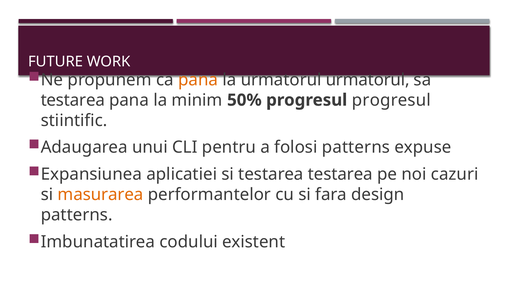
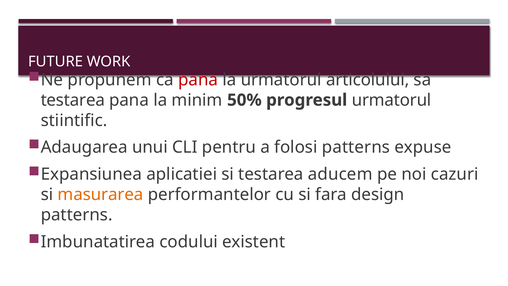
pana colour: orange -> red (198, 80)
urmatorul urmatorul: urmatorul -> articolului (368, 80)
progresul progresul: progresul -> urmatorul (392, 100)
testarea testarea: testarea -> aducem (340, 174)
